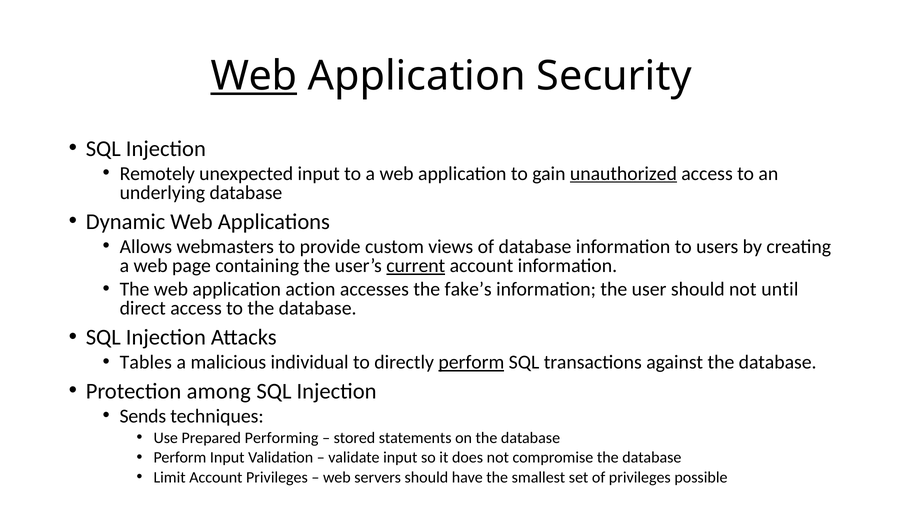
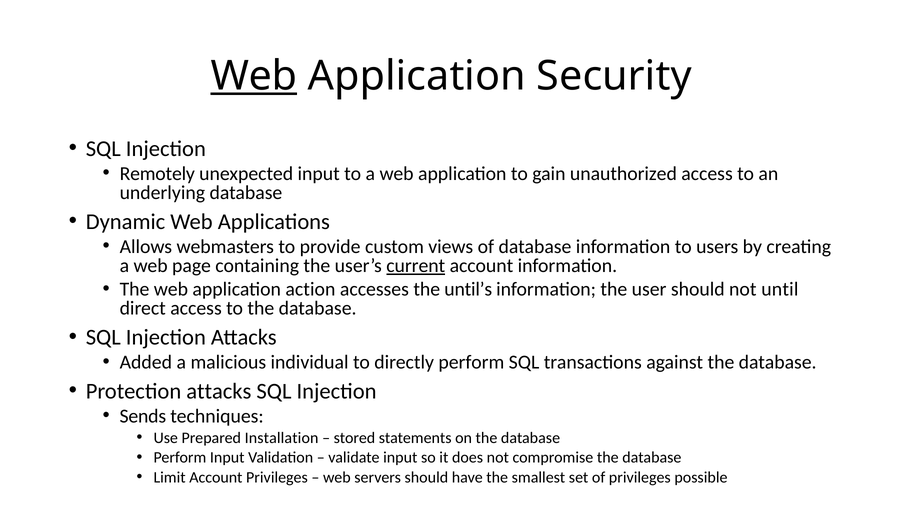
unauthorized underline: present -> none (623, 174)
fake’s: fake’s -> until’s (468, 289)
Tables: Tables -> Added (146, 362)
perform underline: present -> none (471, 362)
Protection among: among -> attacks (219, 391)
Performing: Performing -> Installation (282, 438)
